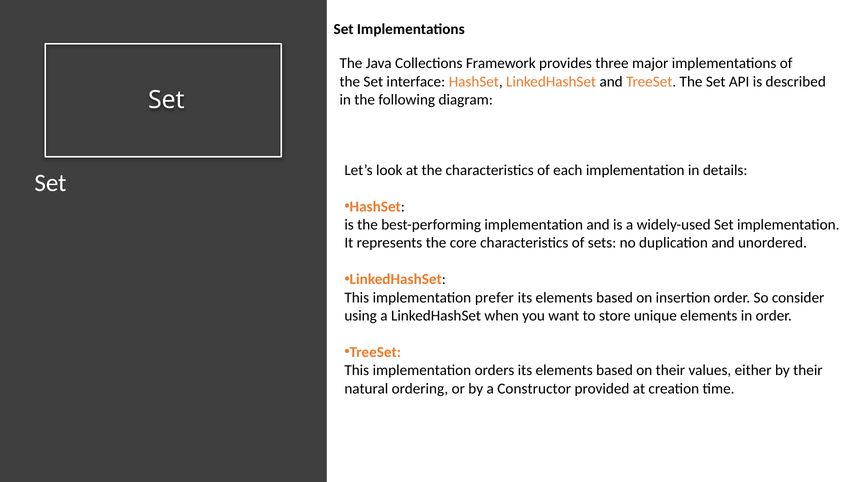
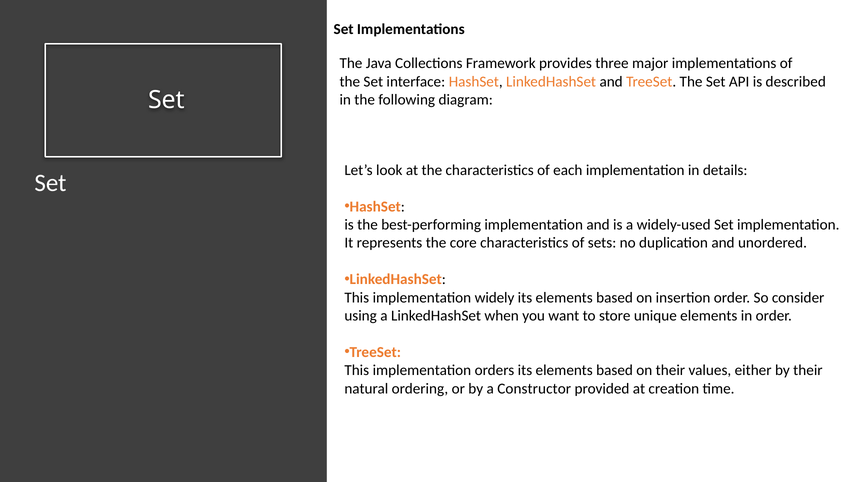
prefer: prefer -> widely (495, 297)
